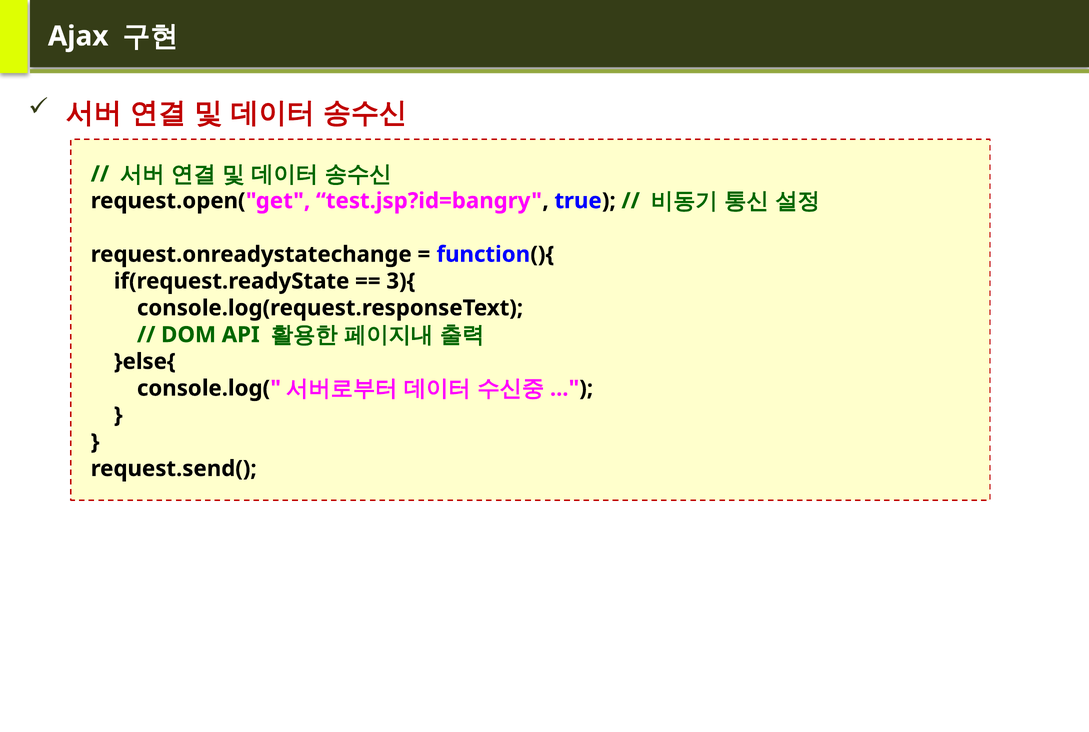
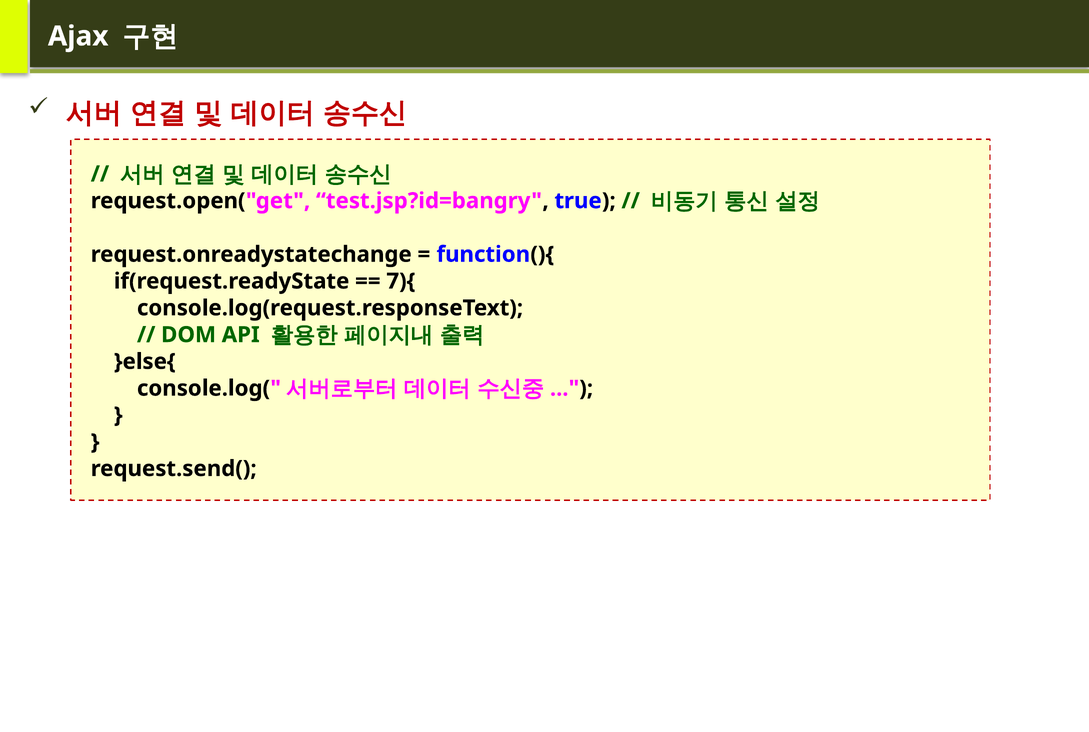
3){: 3){ -> 7){ (401, 281)
